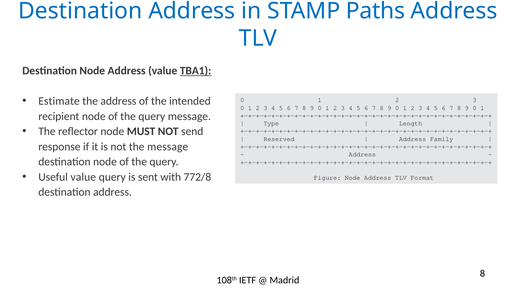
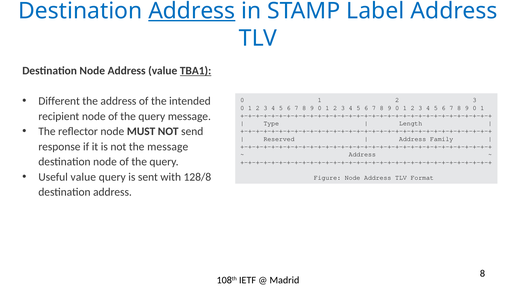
Address underline: none -> present (192, 11)
Paths: Paths -> Label (375, 11)
Estimate: Estimate -> Different (59, 101)
772/8: 772/8 -> 128/8 (197, 177)
